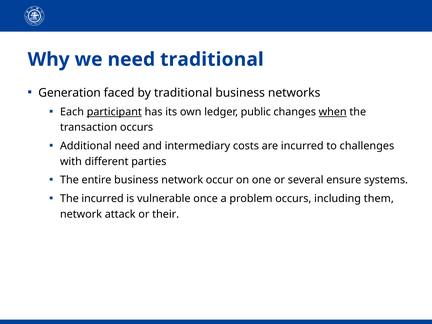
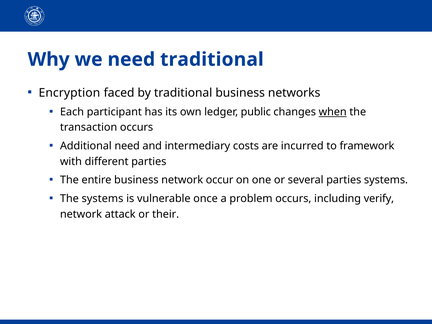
Generation: Generation -> Encryption (69, 93)
participant underline: present -> none (114, 112)
challenges: challenges -> framework (367, 146)
several ensure: ensure -> parties (344, 180)
The incurred: incurred -> systems (102, 199)
them: them -> verify (379, 199)
